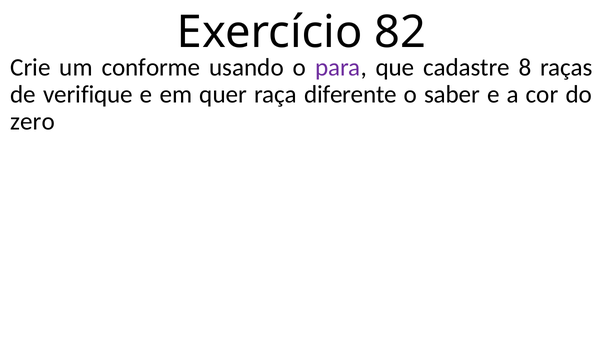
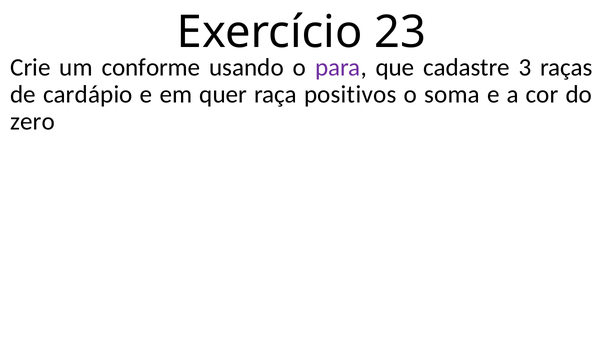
82: 82 -> 23 (400, 33)
8: 8 -> 3 (525, 67)
verifique: verifique -> cardápio (88, 94)
diferente: diferente -> positivos (350, 94)
saber: saber -> soma (452, 94)
